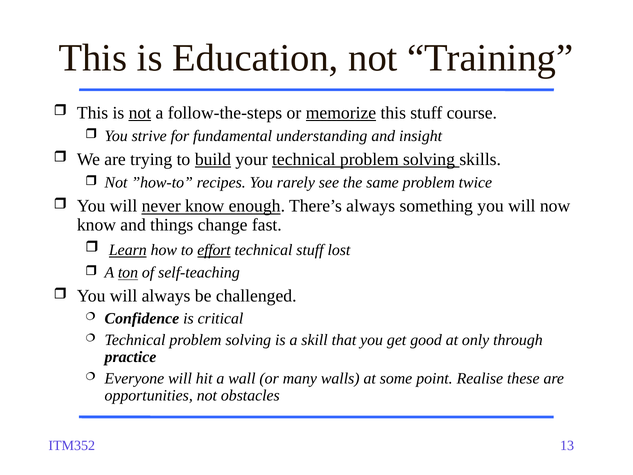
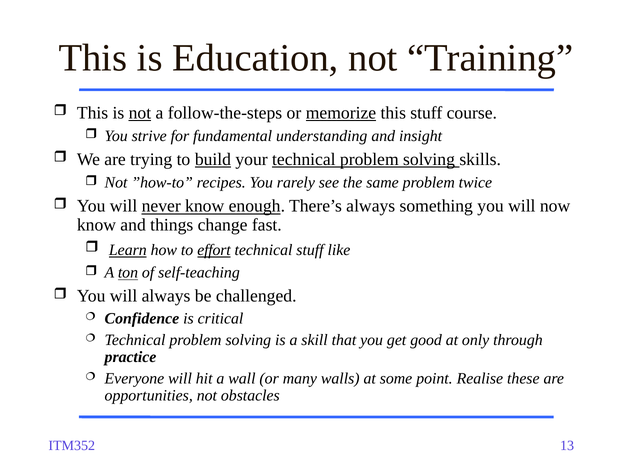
lost: lost -> like (339, 250)
